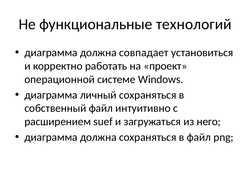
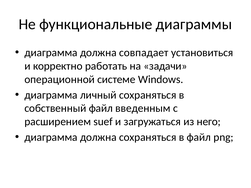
технологий: технологий -> диаграммы (194, 24)
проект: проект -> задачи (165, 66)
интуитивно: интуитивно -> введенным (143, 108)
